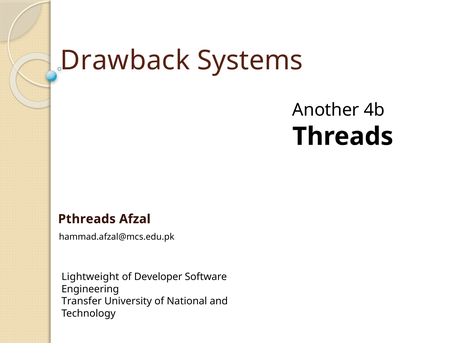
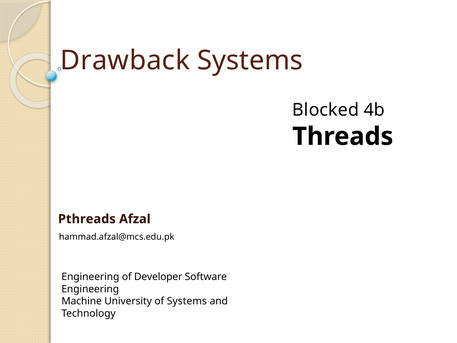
Another: Another -> Blocked (326, 110)
Lightweight: Lightweight -> Engineering (90, 277)
Transfer: Transfer -> Machine (82, 301)
of National: National -> Systems (187, 301)
